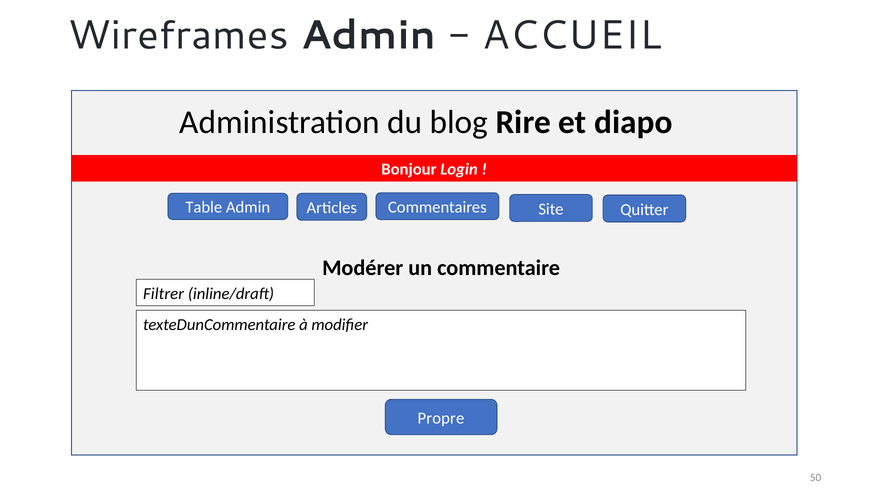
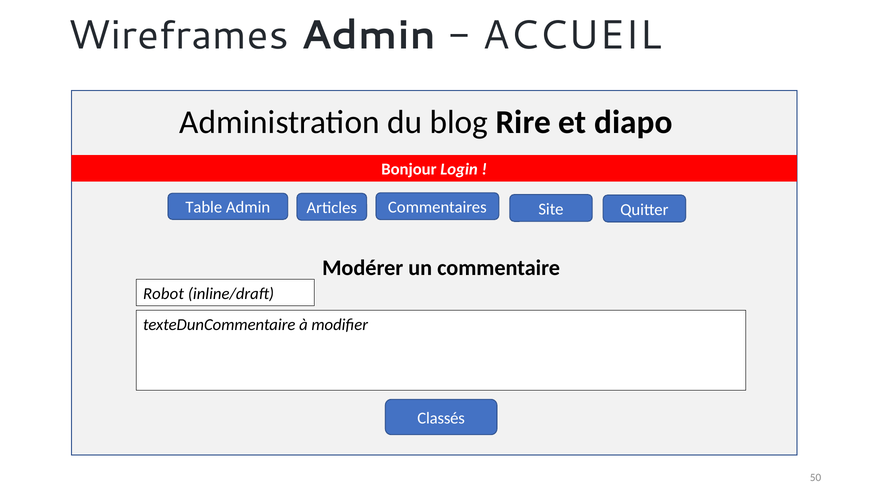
Filtrer: Filtrer -> Robot (164, 294)
Propre: Propre -> Classés (441, 418)
